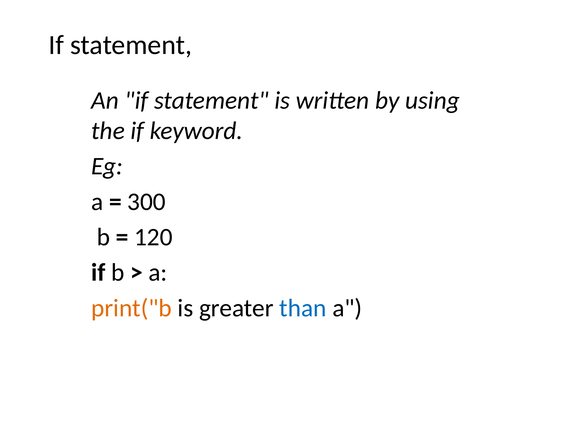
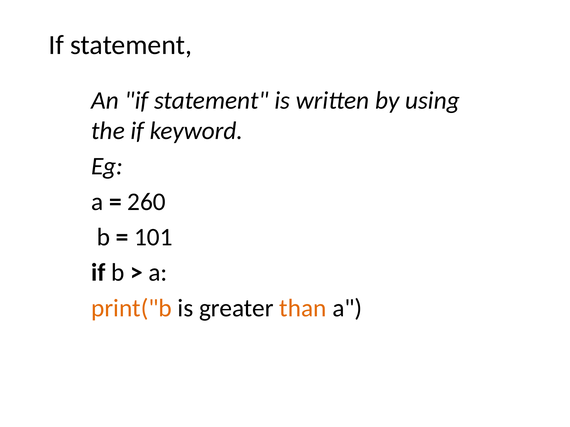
300: 300 -> 260 (147, 202)
120: 120 -> 101 (153, 237)
than colour: blue -> orange (303, 308)
